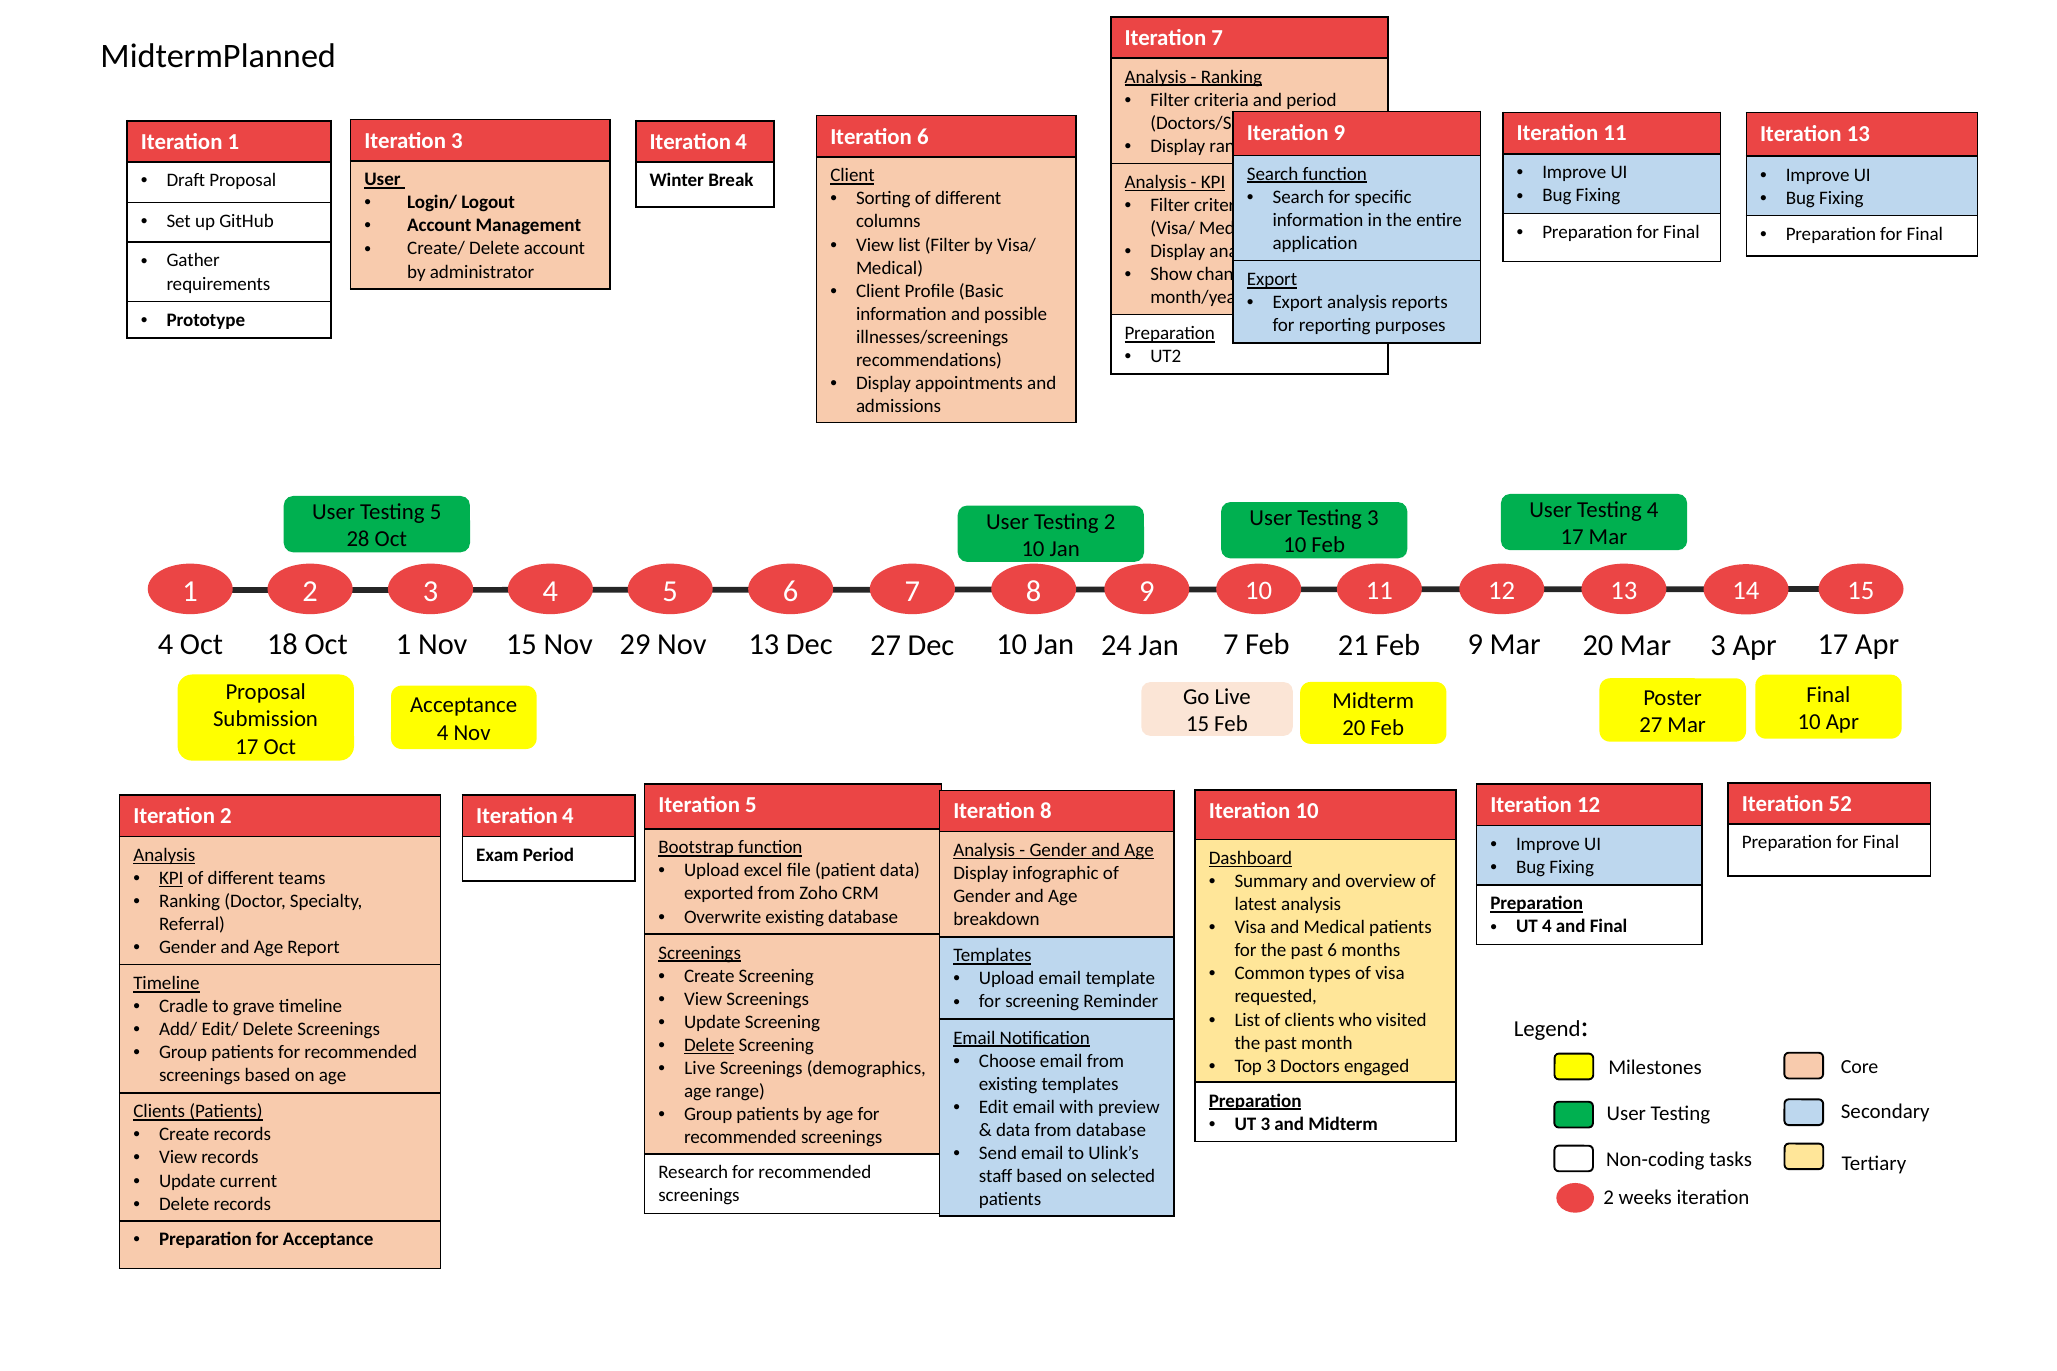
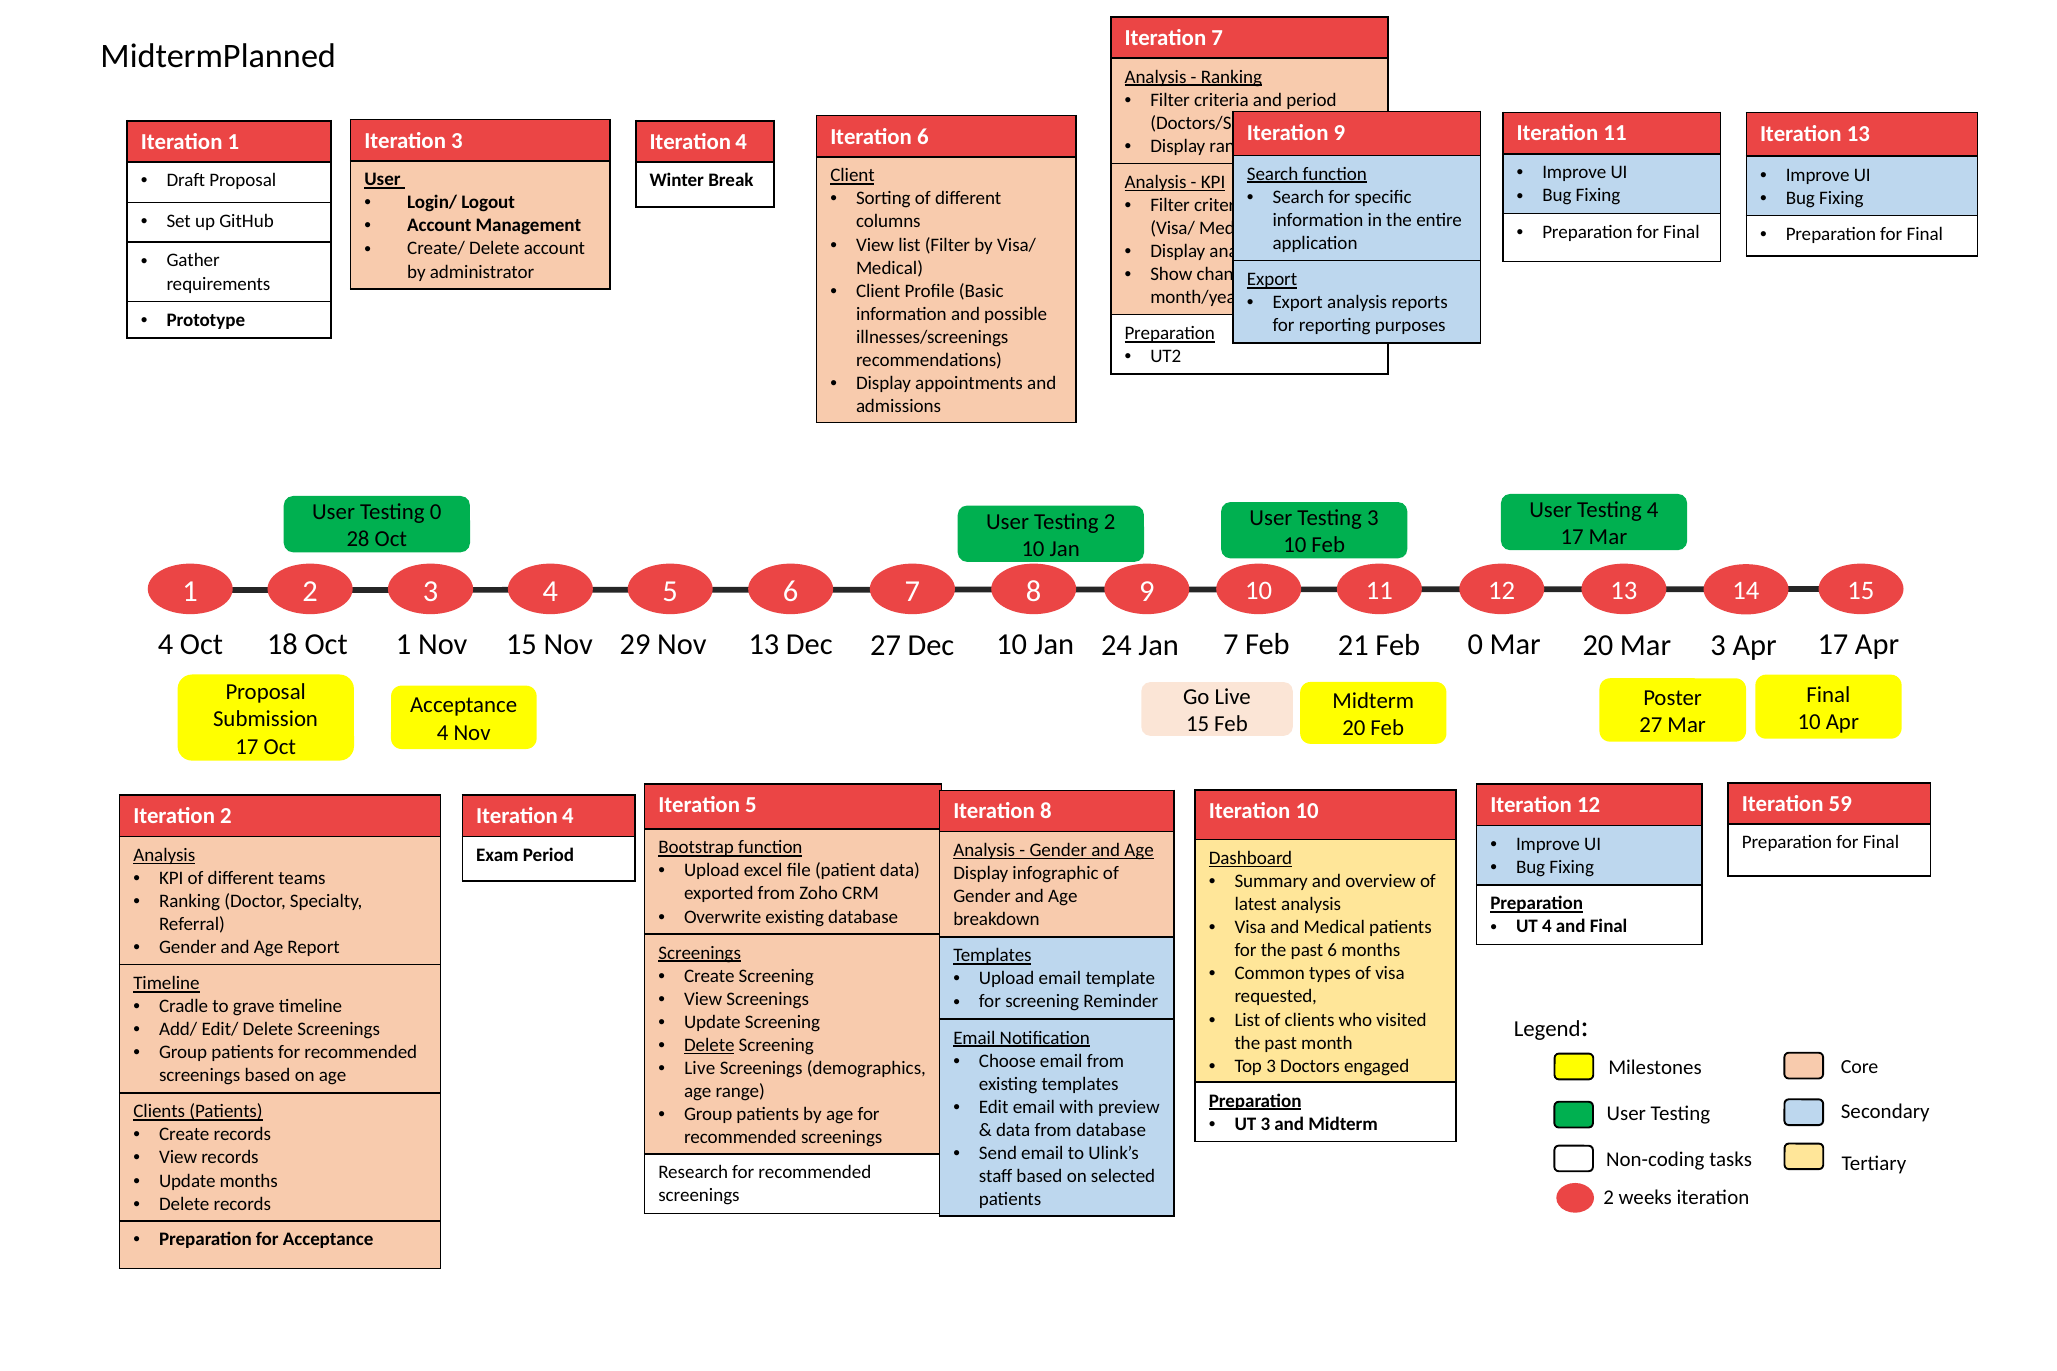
Testing 5: 5 -> 0 (436, 512)
Feb 9: 9 -> 0 (1475, 645)
52: 52 -> 59 (1840, 804)
KPI underline: present -> none (171, 878)
Update current: current -> months (249, 1181)
